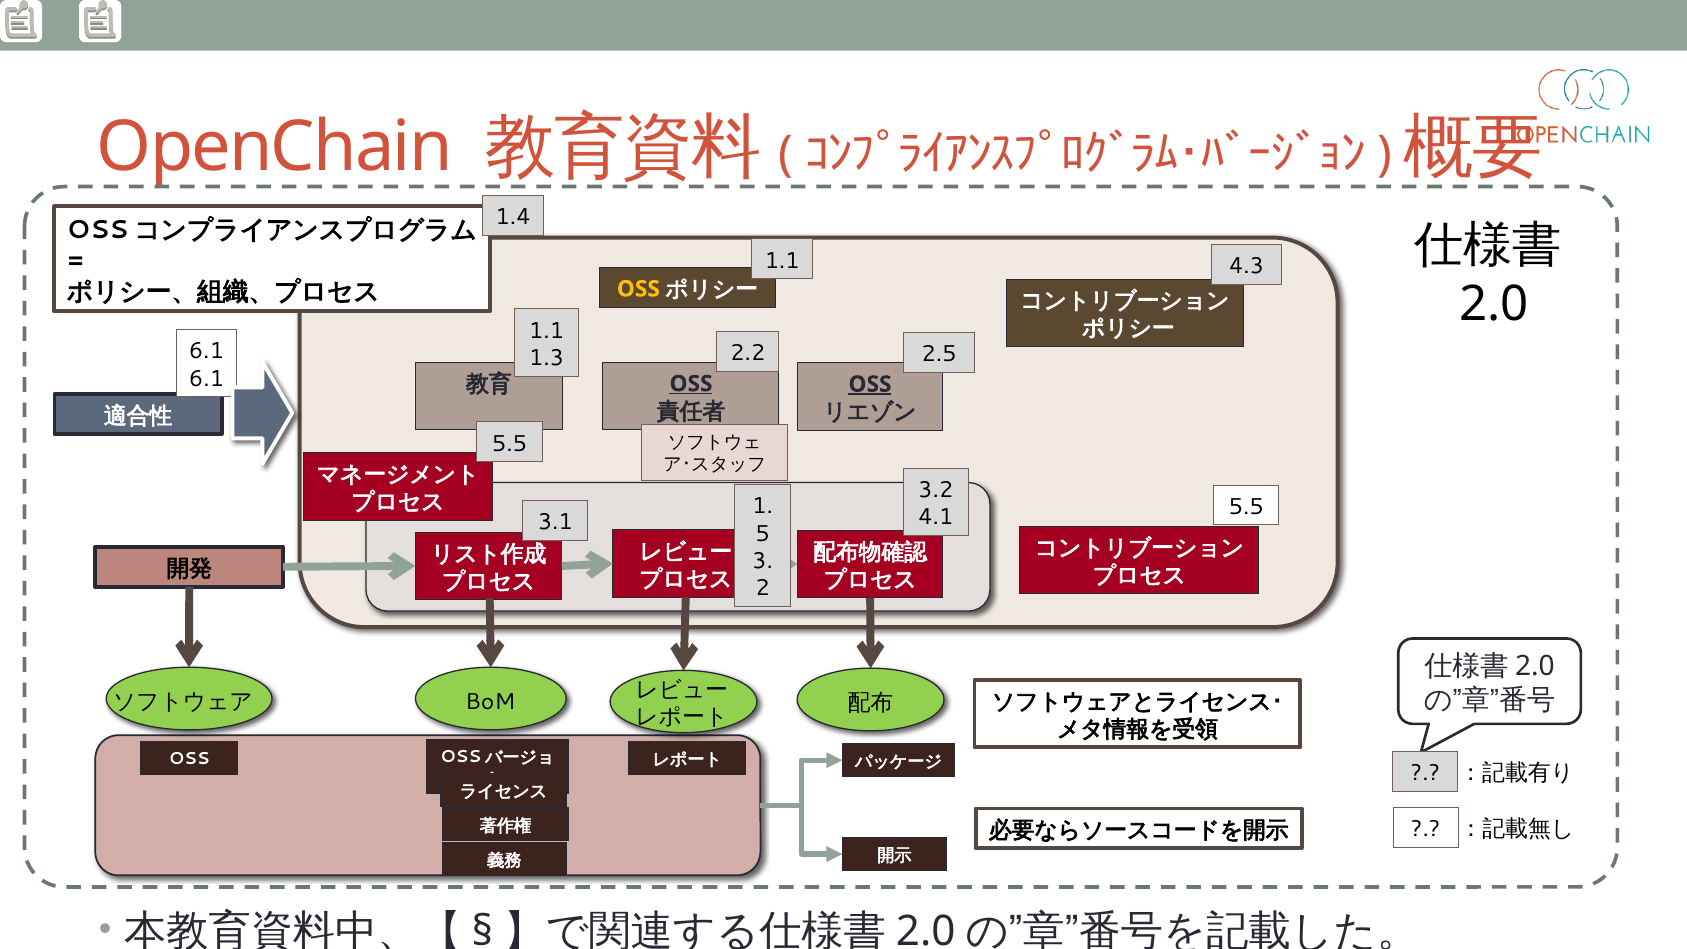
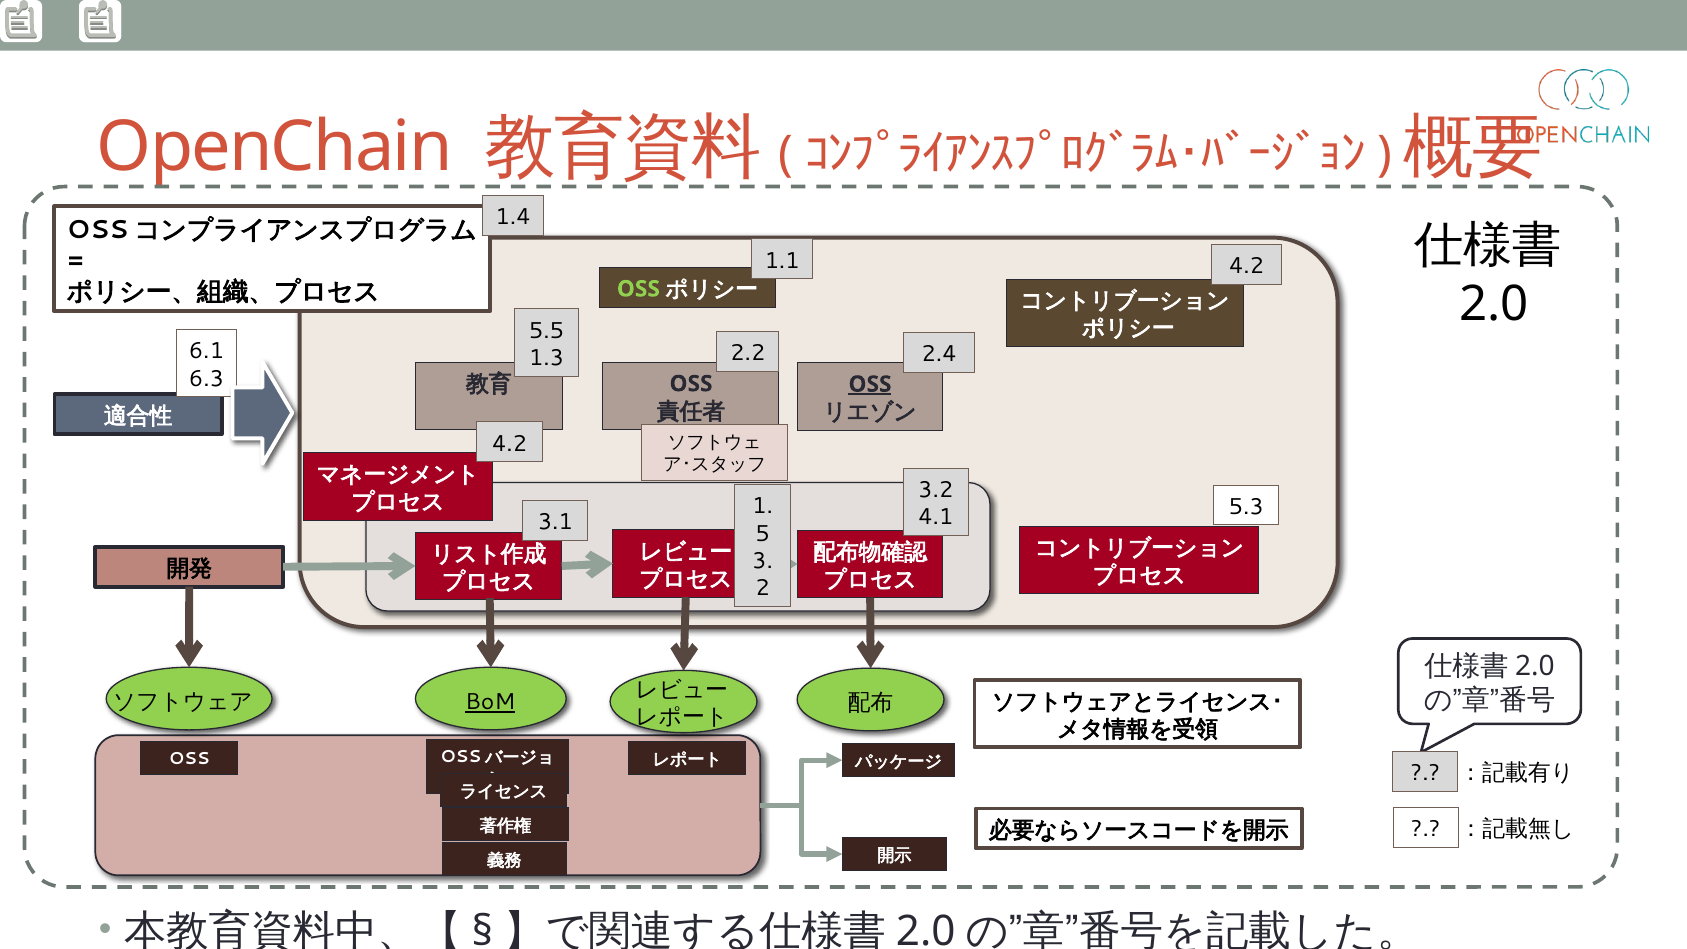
4.3: 4.3 -> 4.2 (1247, 266)
OSS colour: yellow -> light green (638, 289)
1.1: 1.1 -> 5.5 (547, 330)
2.5: 2.5 -> 2.4 (939, 354)
6.1: 6.1 -> 6.3 (207, 379)
OSS underline: present -> none (691, 384)
5.5: 5.5 -> 4.2 (510, 444)
5.5: 5.5 -> 5.3 (1246, 507)
BoM underline: none -> present (490, 702)
